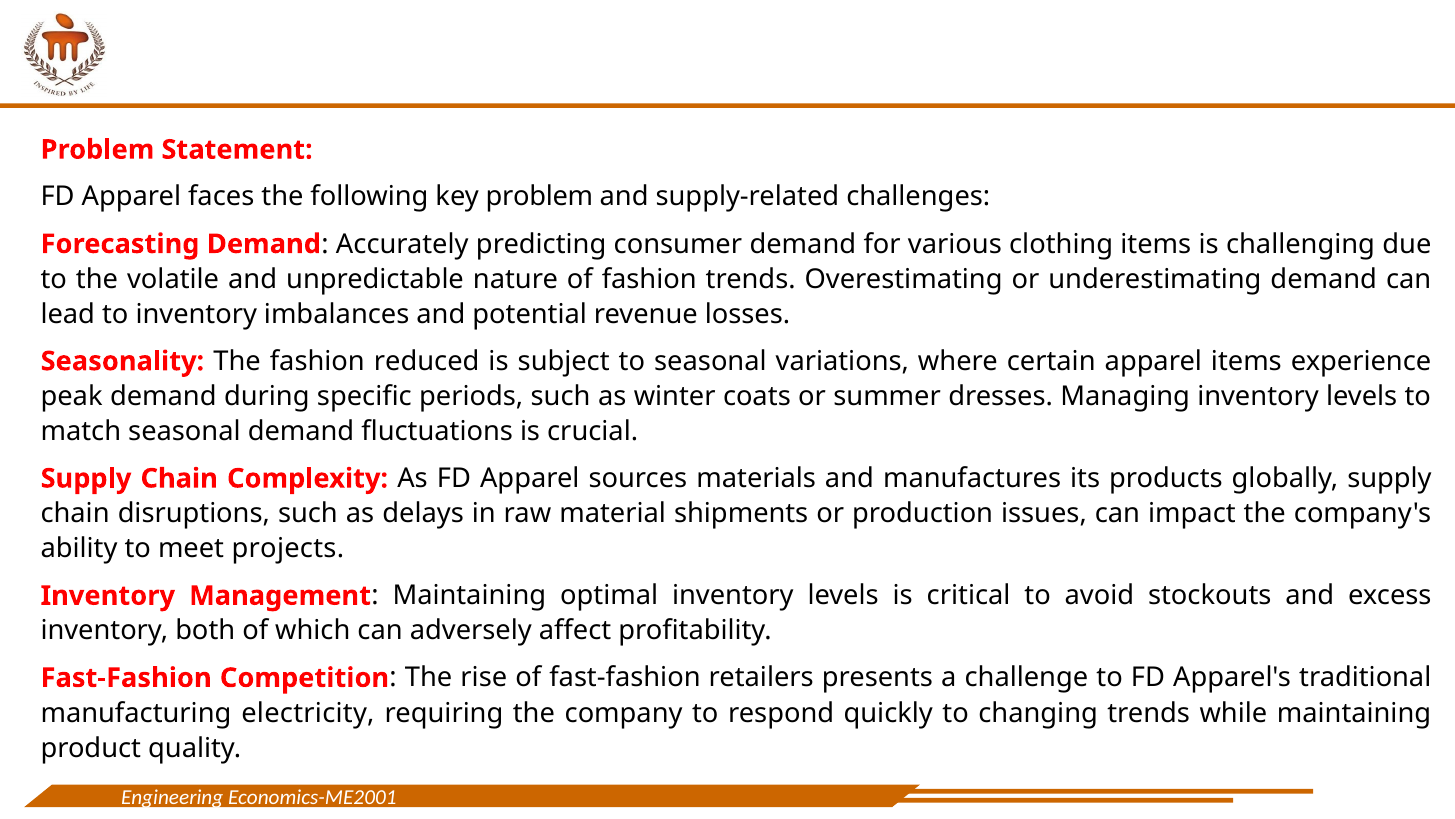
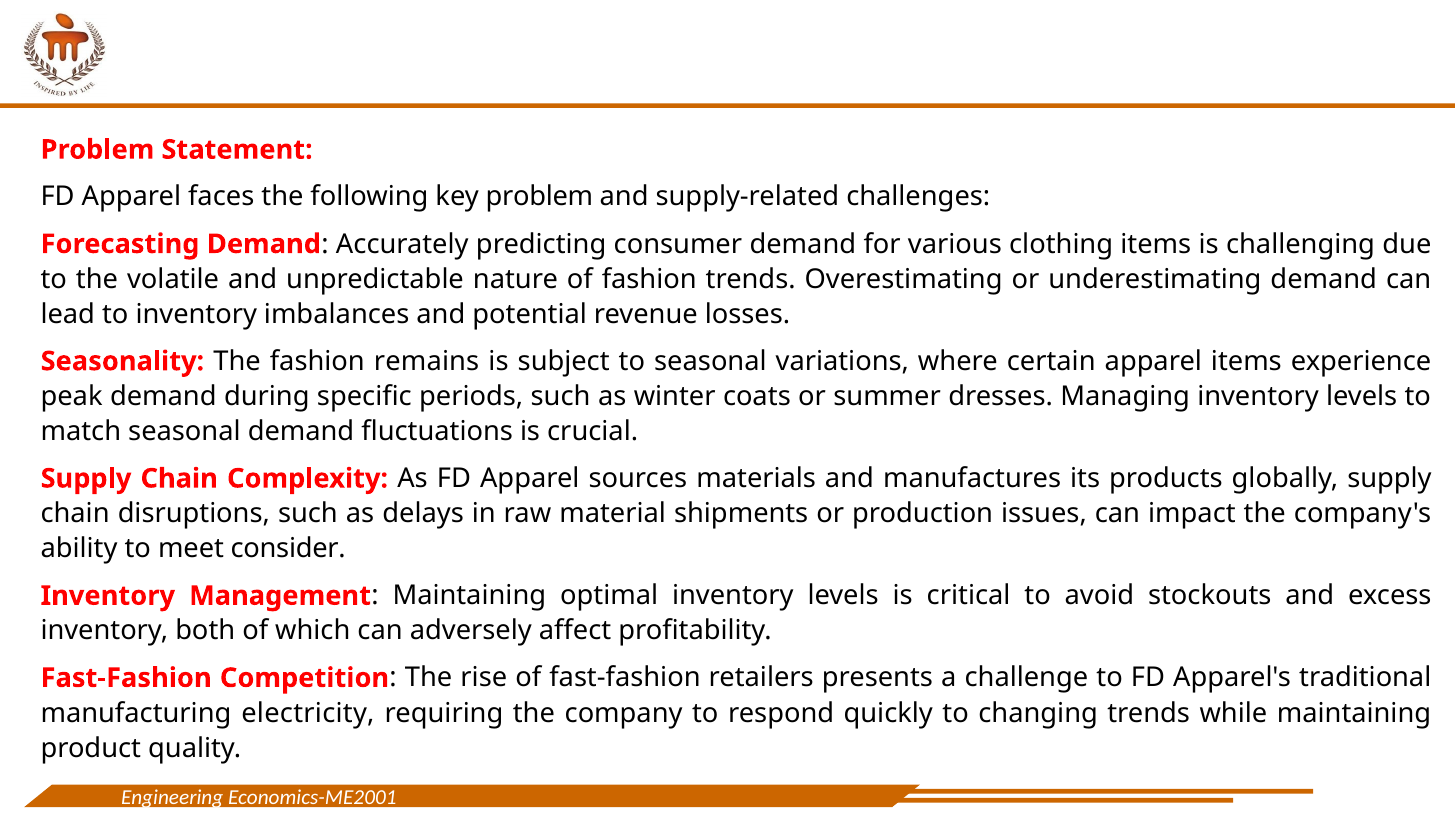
reduced: reduced -> remains (427, 361)
projects: projects -> consider (288, 548)
